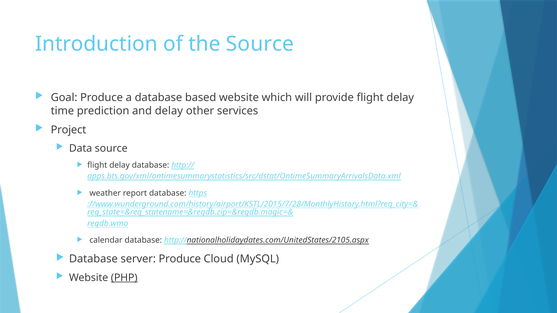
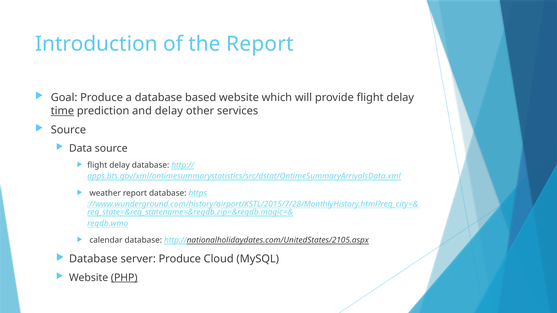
the Source: Source -> Report (260, 44)
time underline: none -> present (62, 111)
Project: Project -> Source (68, 130)
